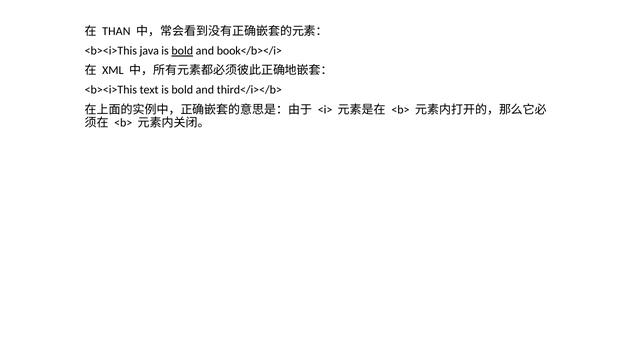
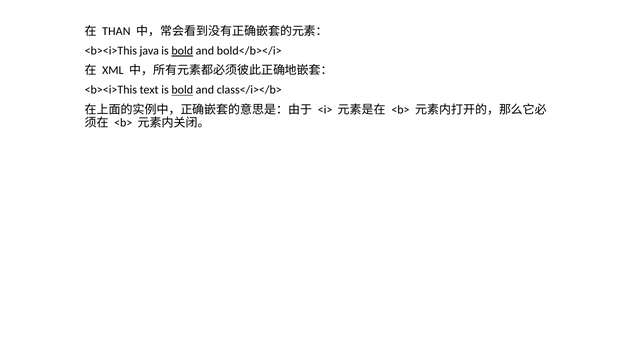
book</b></i>: book</b></i> -> bold</b></i> (249, 51)
bold underline: none -> present (182, 90)
third</i></b>: third</i></b> -> class</i></b> (249, 90)
